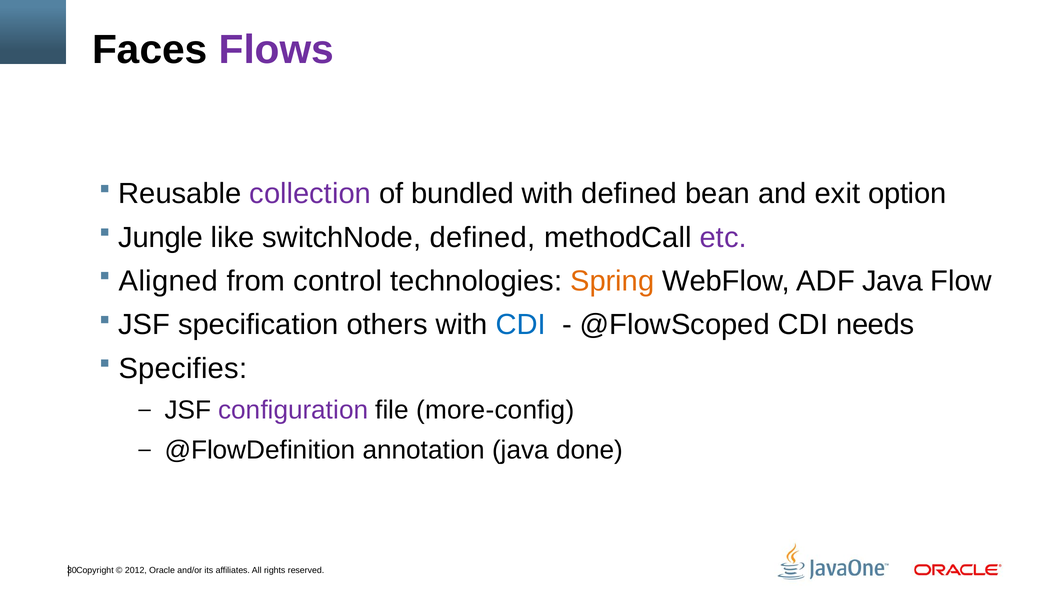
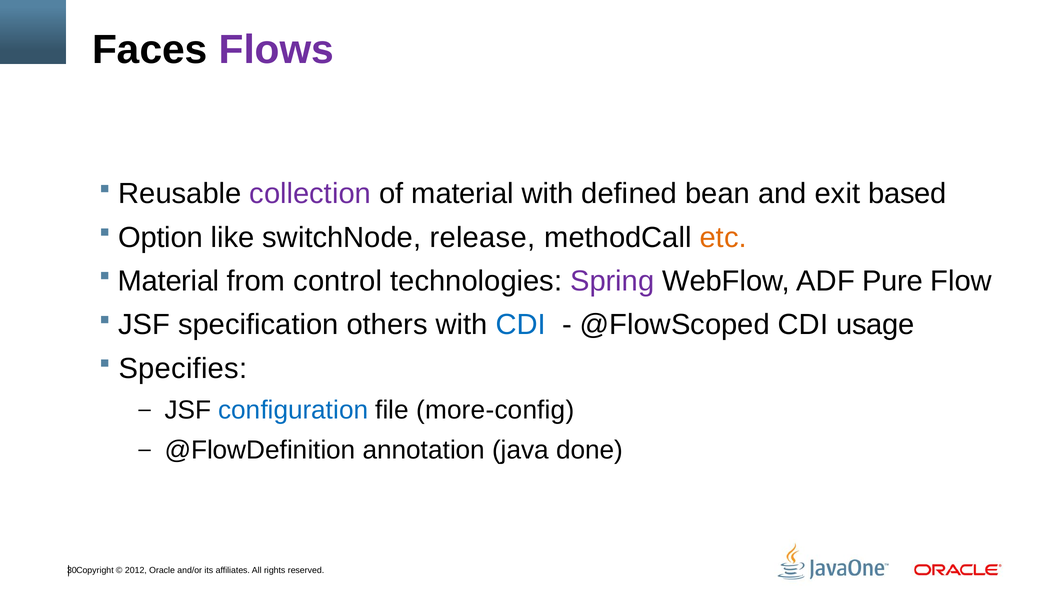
of bundled: bundled -> material (463, 194)
option: option -> based (907, 194)
Jungle: Jungle -> Option (161, 238)
switchNode defined: defined -> release (483, 238)
etc colour: purple -> orange (723, 238)
Aligned: Aligned -> Material (169, 281)
Spring colour: orange -> purple (612, 281)
ADF Java: Java -> Pure (892, 281)
needs: needs -> usage (875, 325)
configuration colour: purple -> blue (293, 410)
